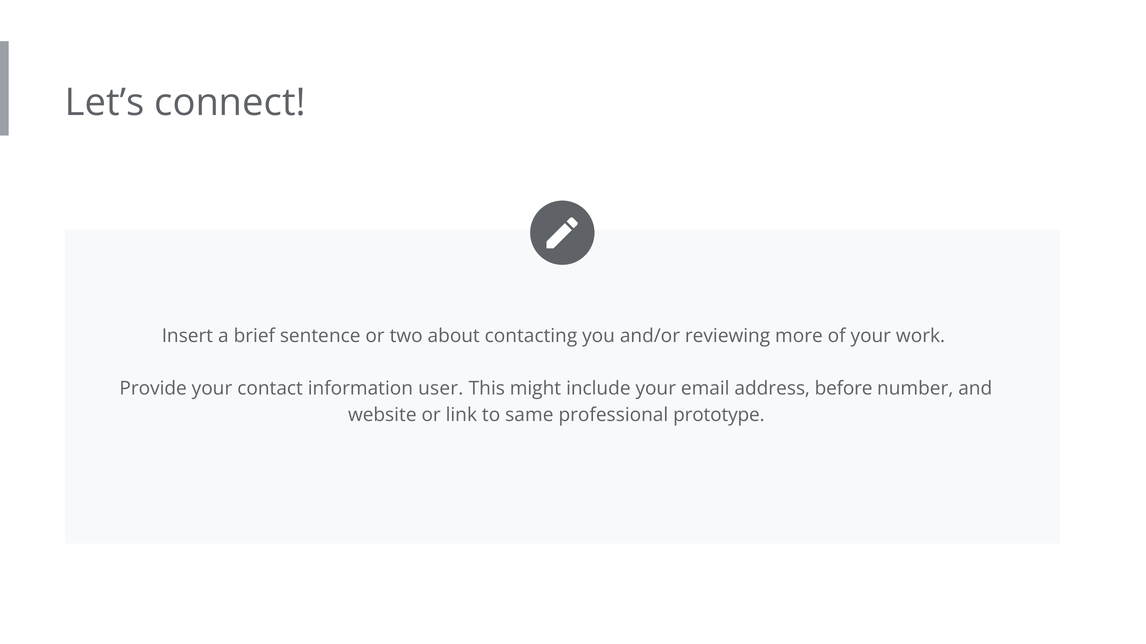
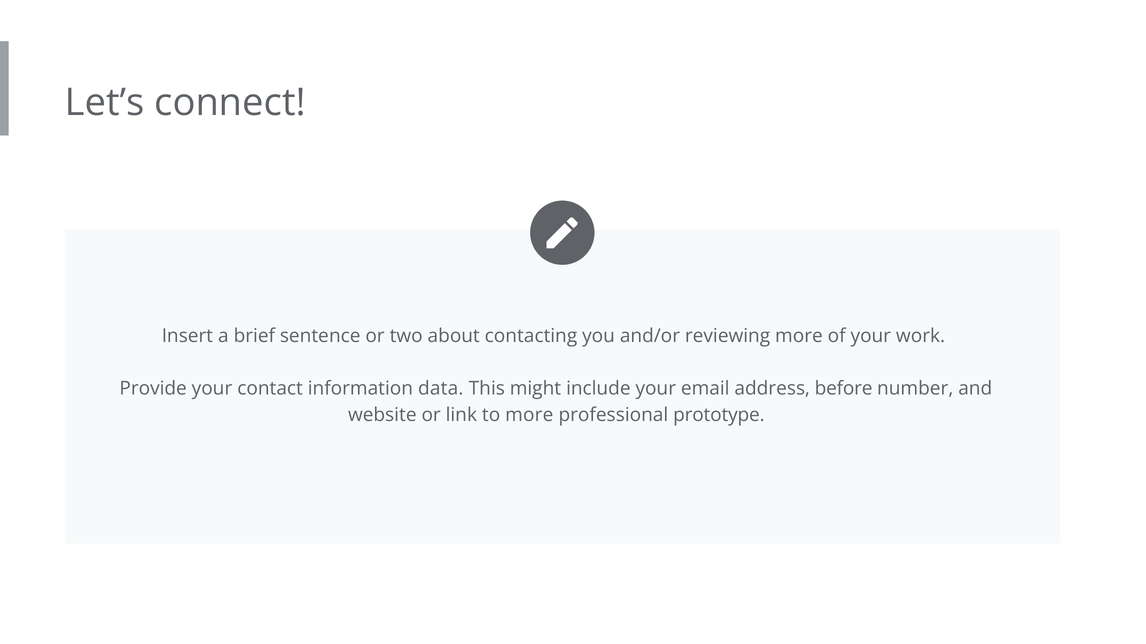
user: user -> data (441, 389)
to same: same -> more (529, 415)
